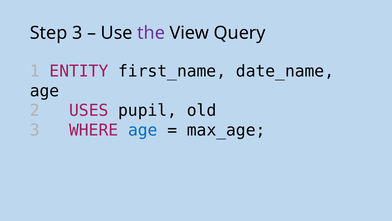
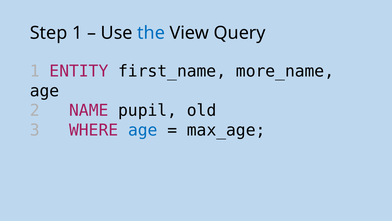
Step 3: 3 -> 1 (77, 33)
the colour: purple -> blue (151, 33)
date_name: date_name -> more_name (285, 71)
USES: USES -> NAME (89, 110)
